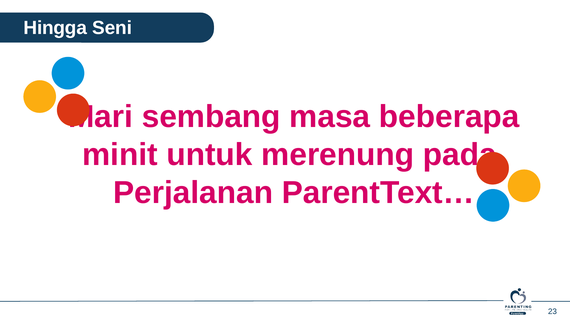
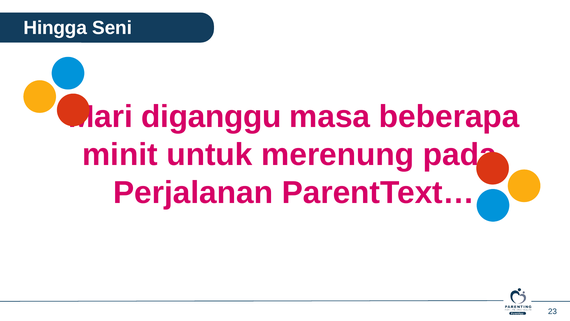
sembang: sembang -> diganggu (211, 116)
